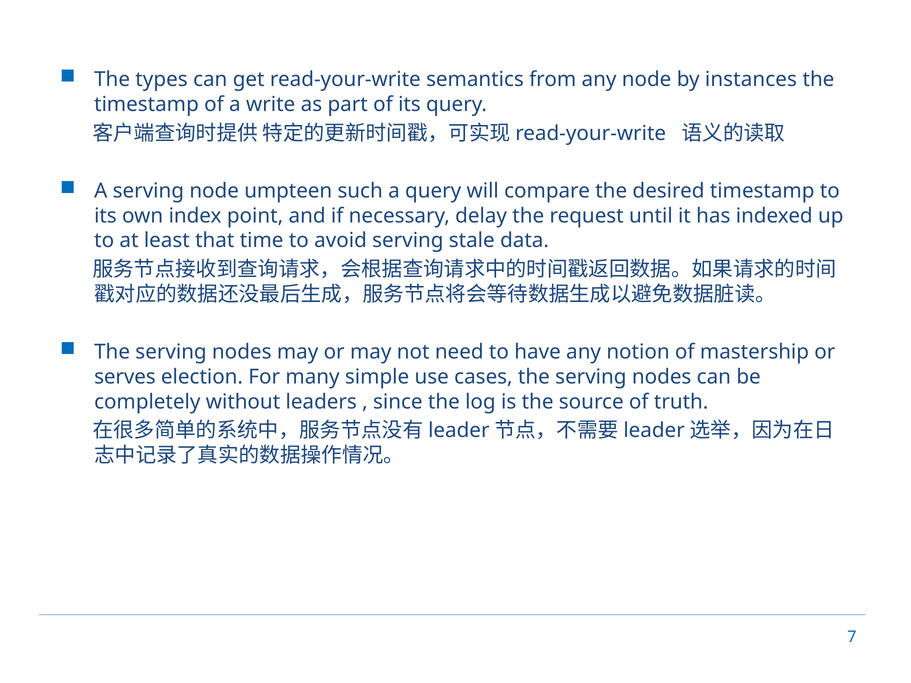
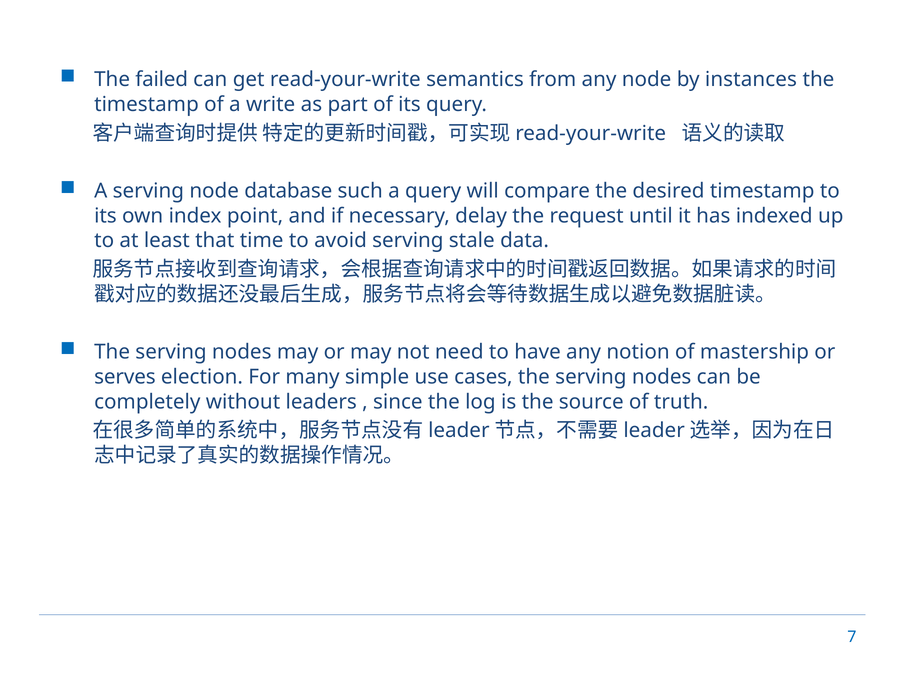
types: types -> failed (162, 80)
umpteen: umpteen -> database (288, 191)
